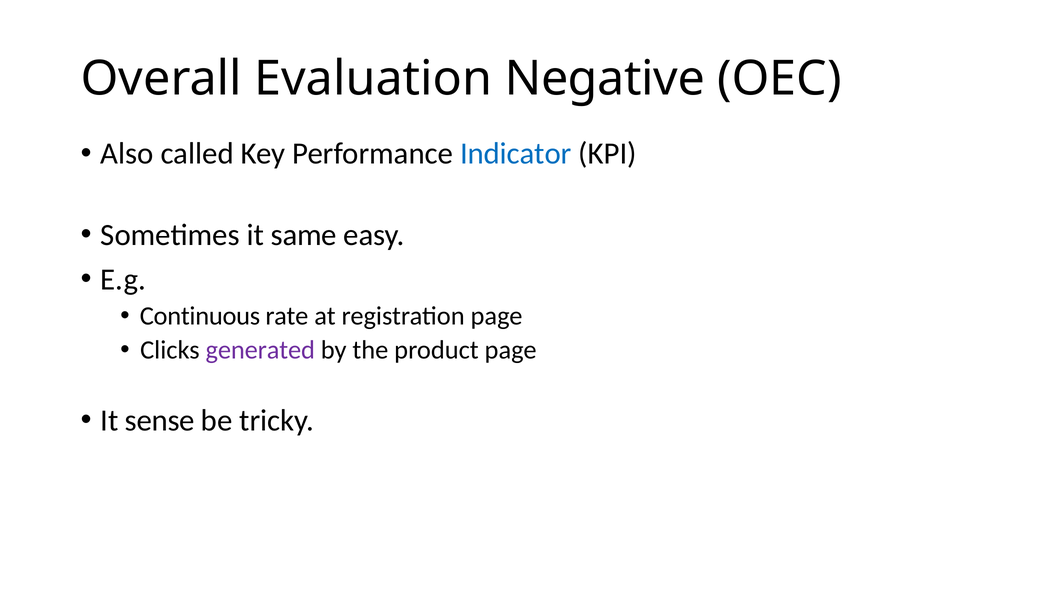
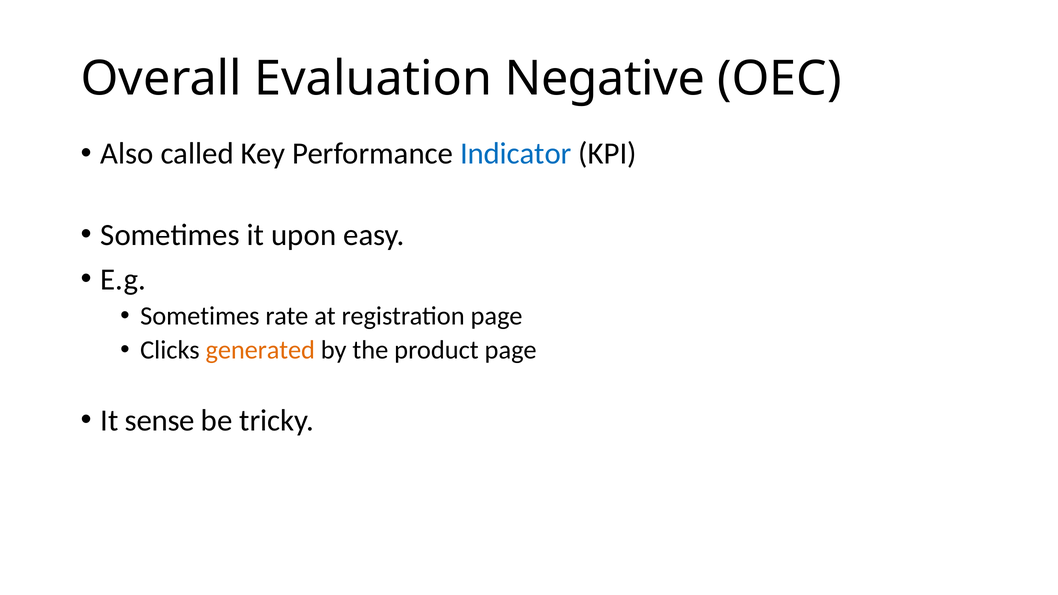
same: same -> upon (304, 235)
Continuous: Continuous -> Sometimes (200, 316)
generated colour: purple -> orange (260, 350)
